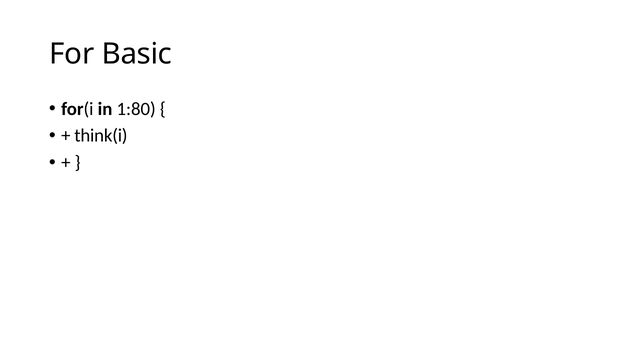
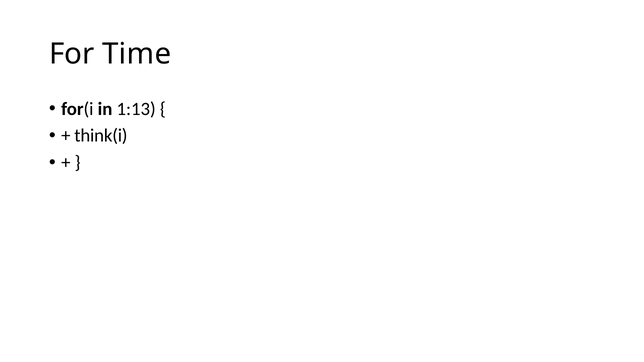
Basic: Basic -> Time (137, 54)
1:80: 1:80 -> 1:13 (136, 109)
